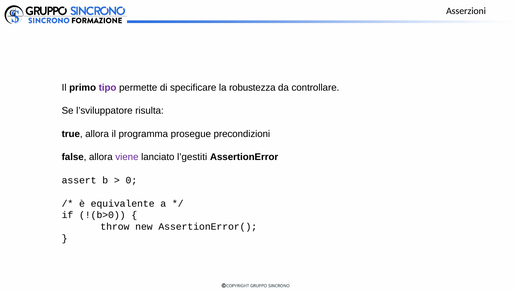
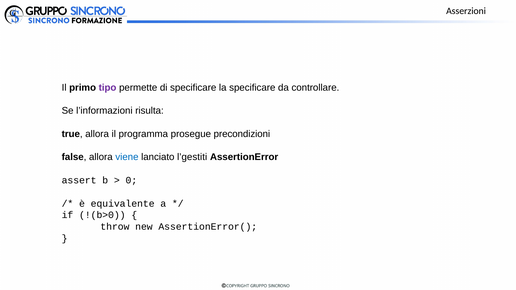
la robustezza: robustezza -> specificare (252, 88)
l’sviluppatore: l’sviluppatore -> l’informazioni (104, 111)
viene colour: purple -> blue (127, 157)
